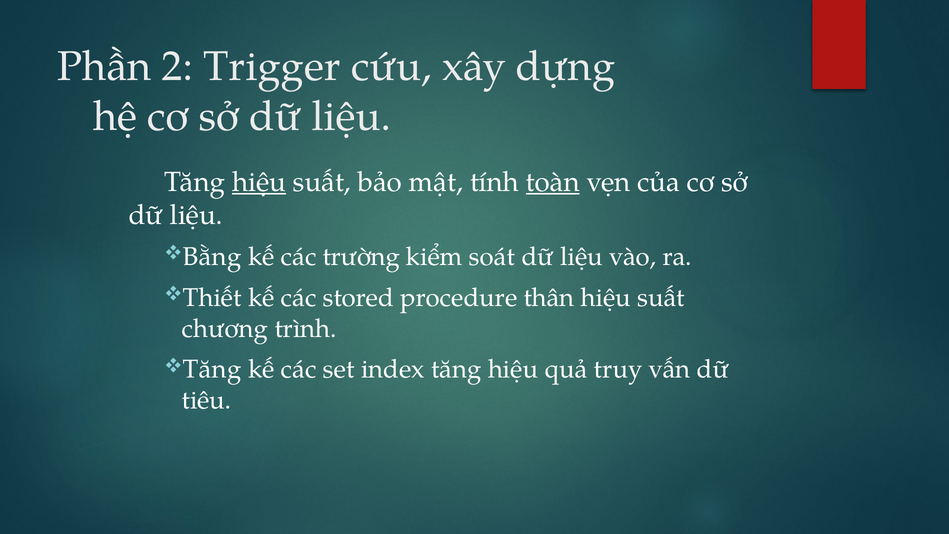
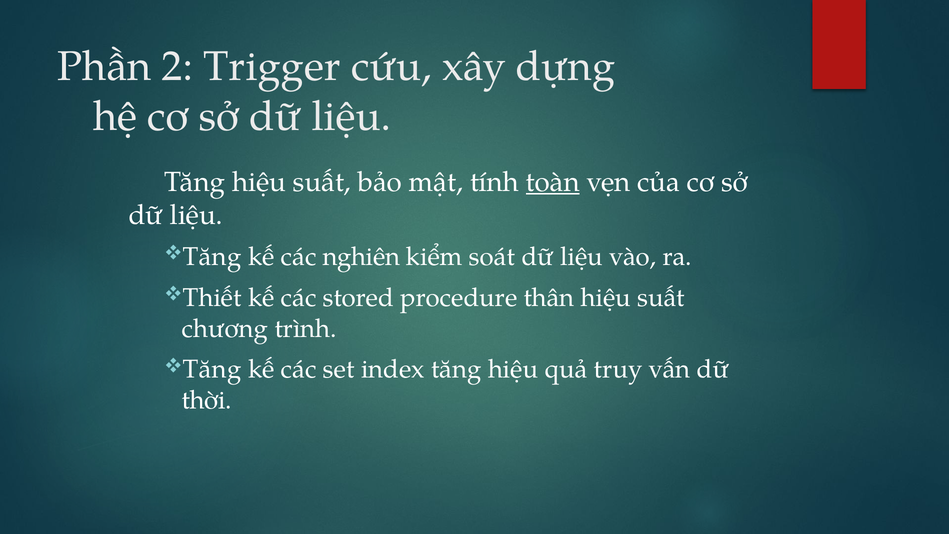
hiệu underline: present -> none (259, 182)
Bằng: Bằng -> Tăng (212, 257)
trường: trường -> nghiên (361, 257)
tiêu: tiêu -> thời (207, 400)
